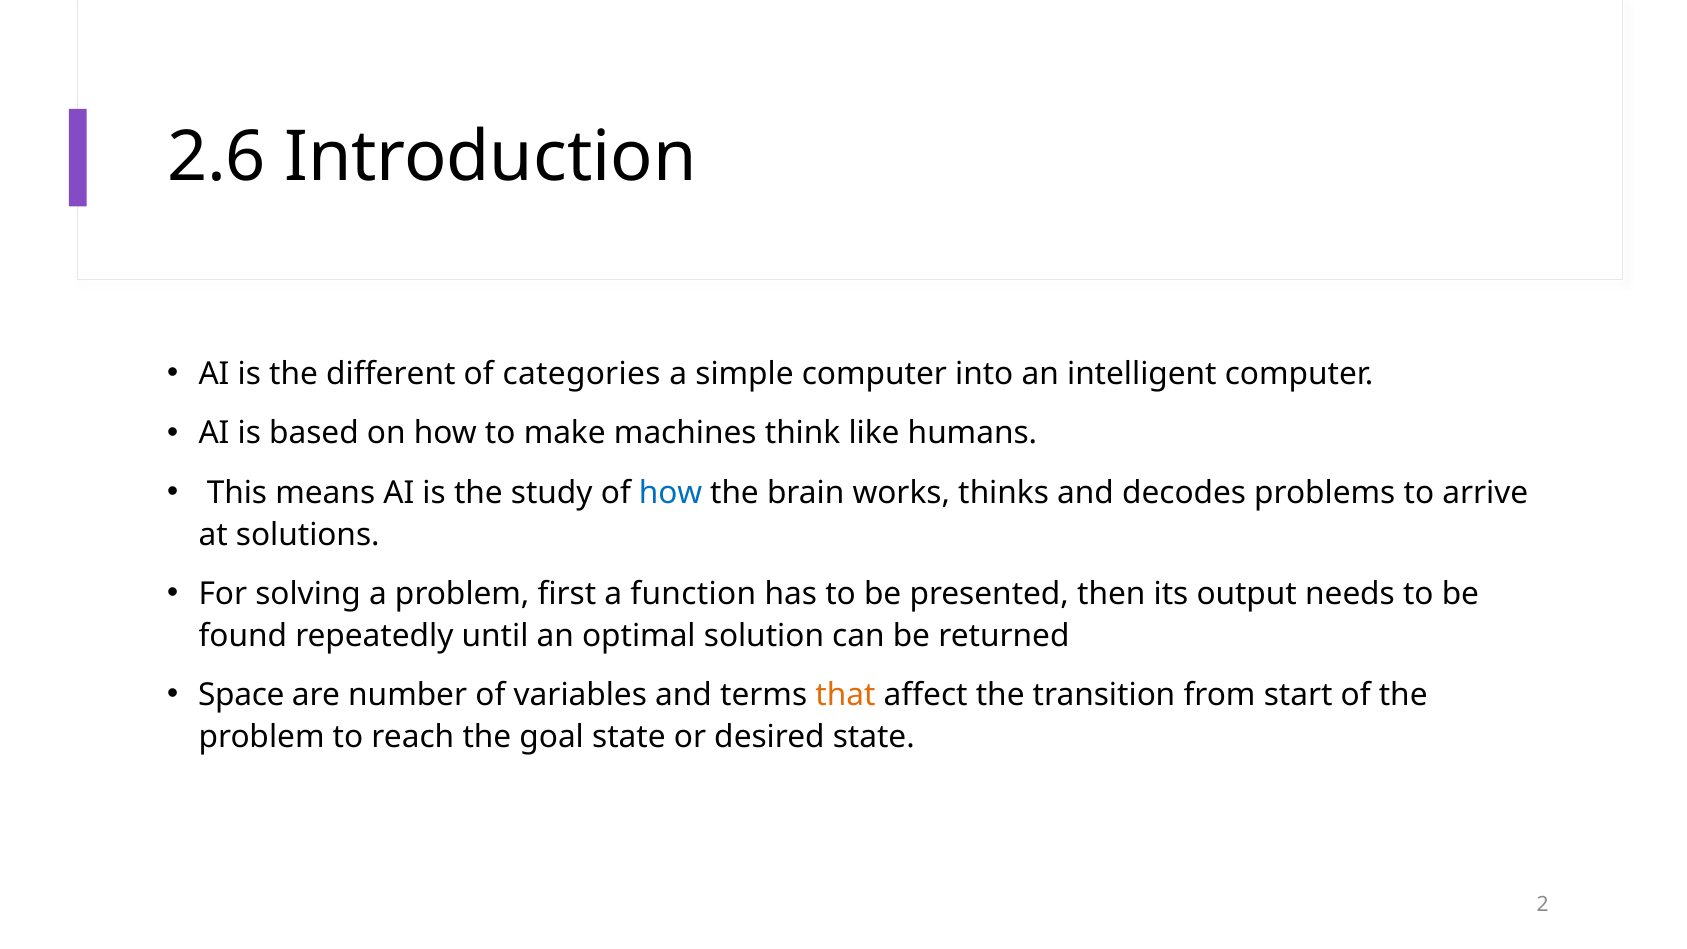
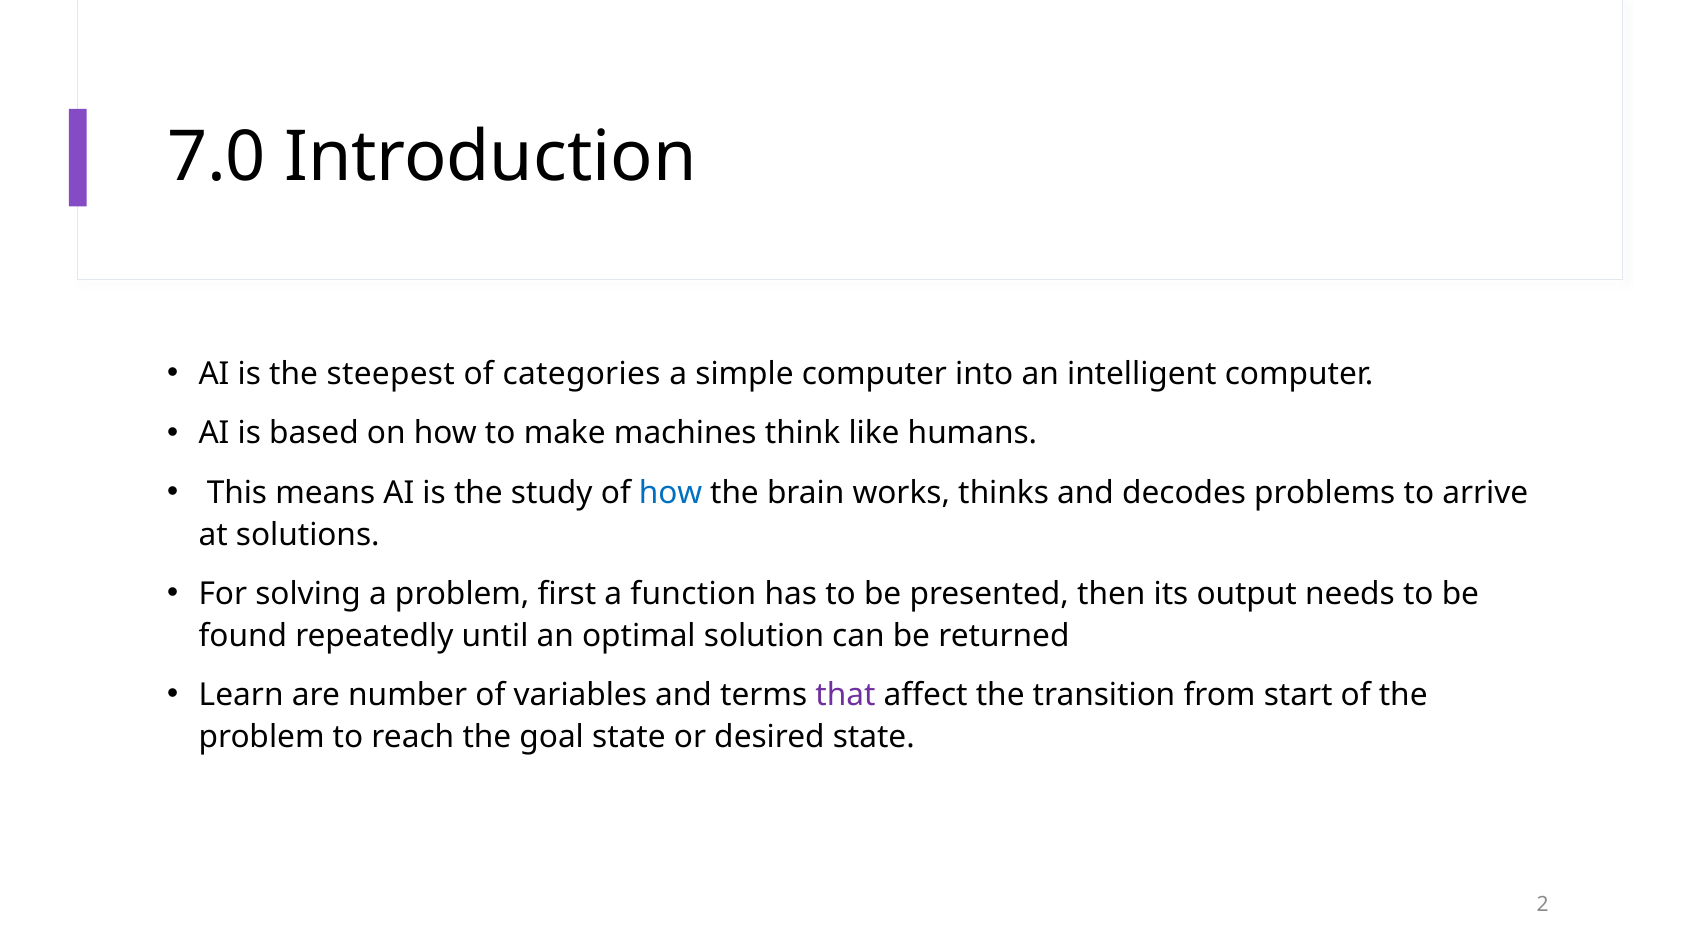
2.6: 2.6 -> 7.0 (217, 157)
different: different -> steepest (391, 374)
Space: Space -> Learn (241, 695)
that colour: orange -> purple (845, 695)
